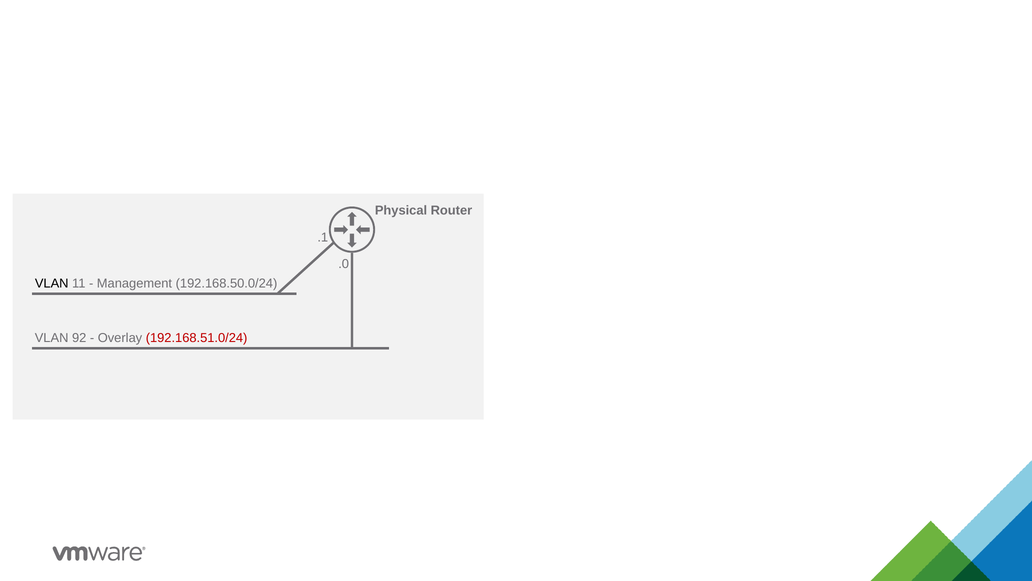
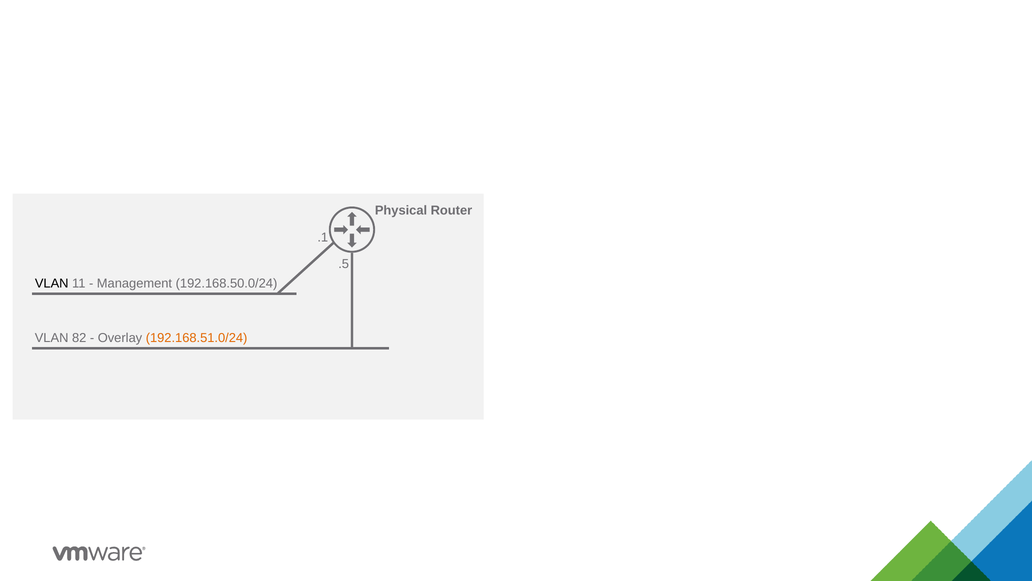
.0: .0 -> .5 (344, 264)
92: 92 -> 82 (79, 338)
192.168.51.0/24 colour: red -> orange (197, 338)
